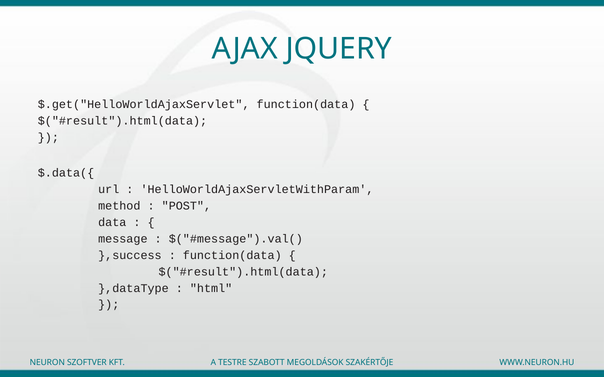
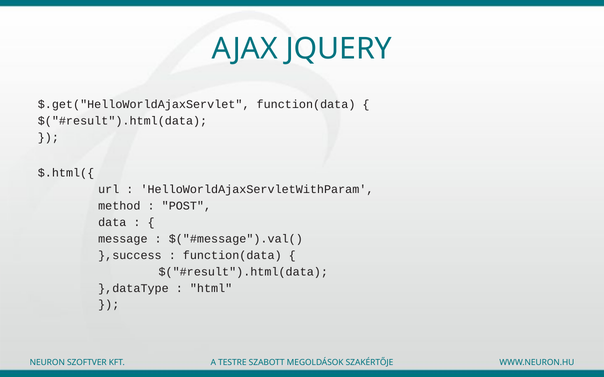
$.data({: $.data({ -> $.html({ (66, 173)
